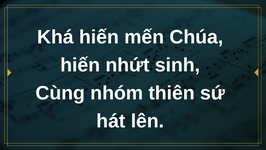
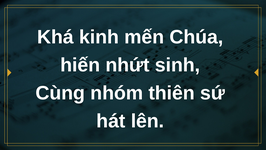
Khá hiến: hiến -> kinh (99, 37)
